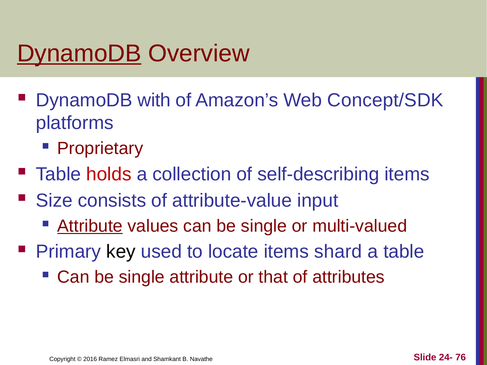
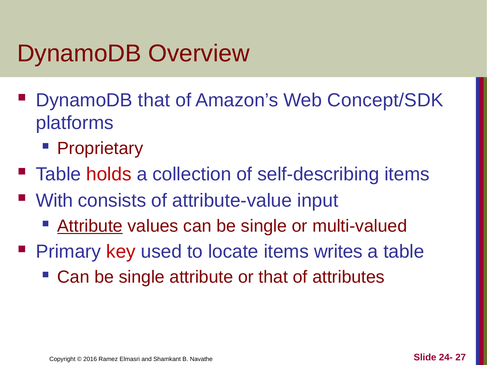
DynamoDB underline: present -> none (79, 54)
DynamoDB with: with -> that (154, 100)
Size: Size -> With (54, 201)
key colour: black -> red (121, 252)
shard: shard -> writes (338, 252)
76: 76 -> 27 (461, 358)
